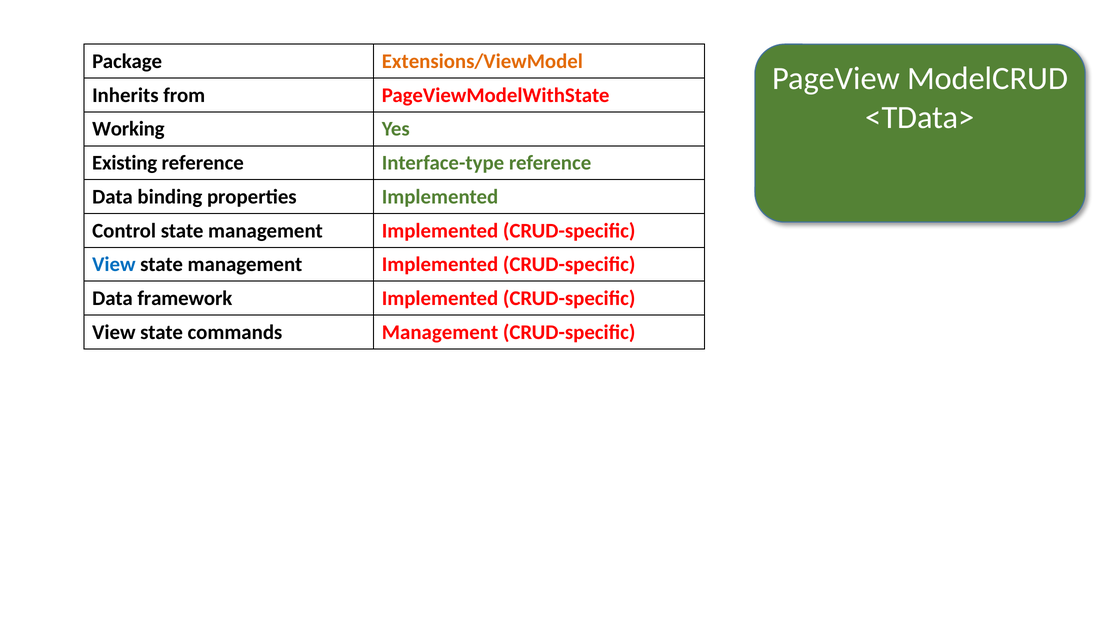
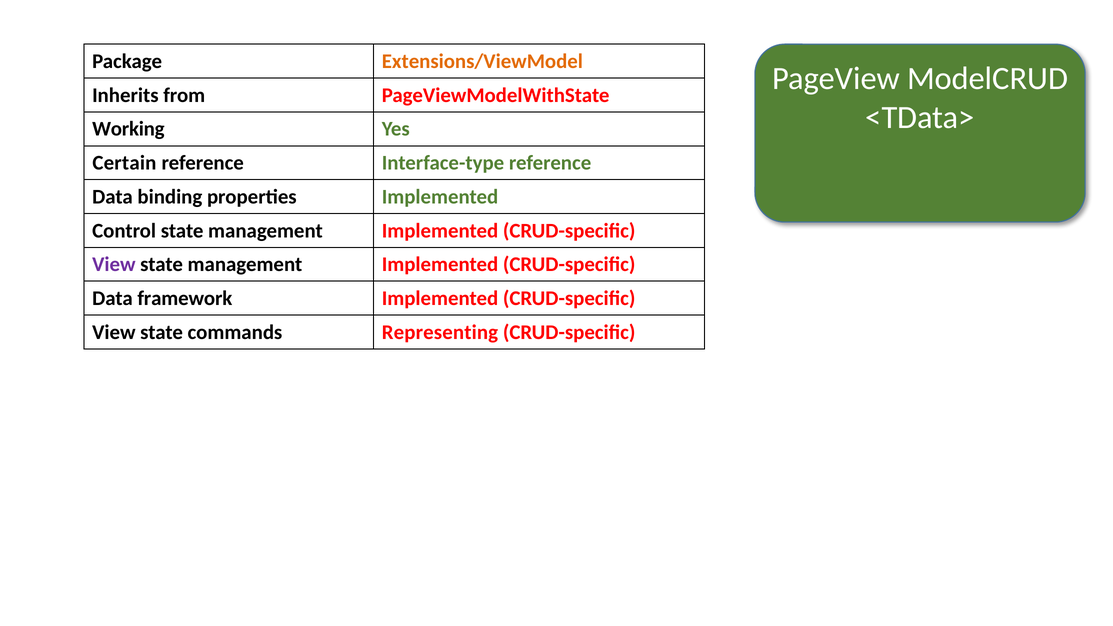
Existing: Existing -> Certain (124, 163)
View colour: blue -> purple (114, 265)
commands Management: Management -> Representing (440, 332)
